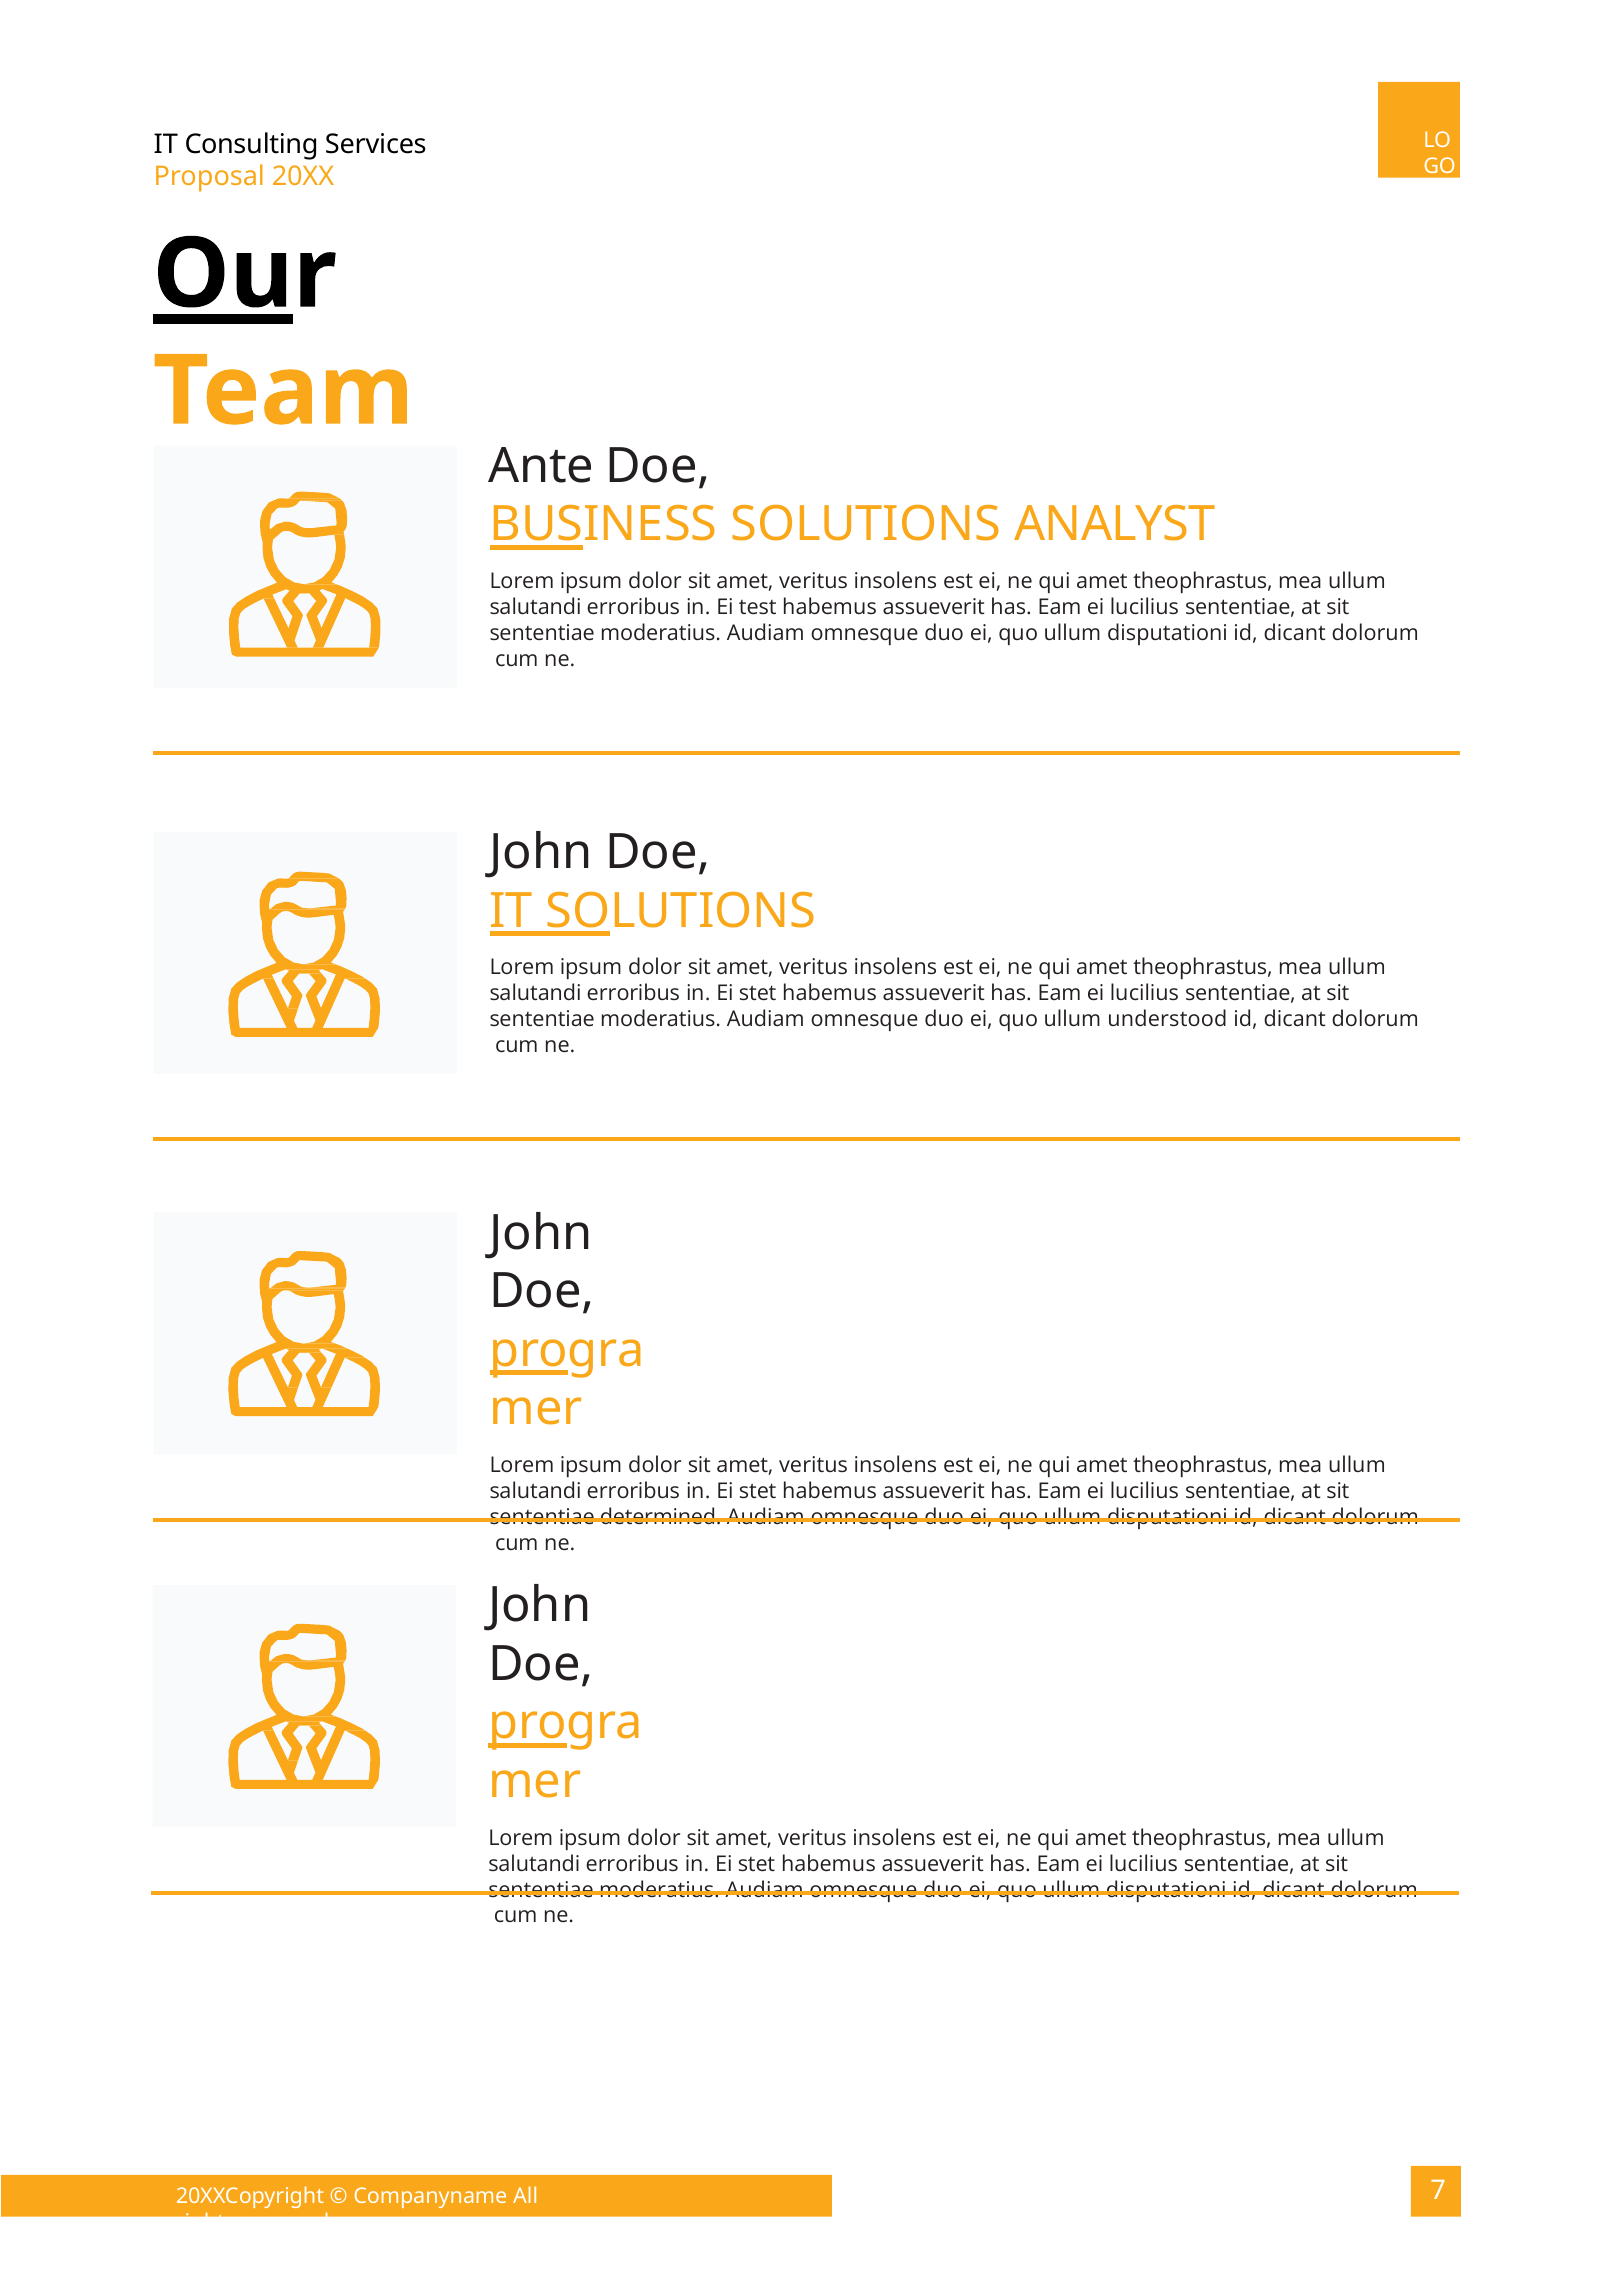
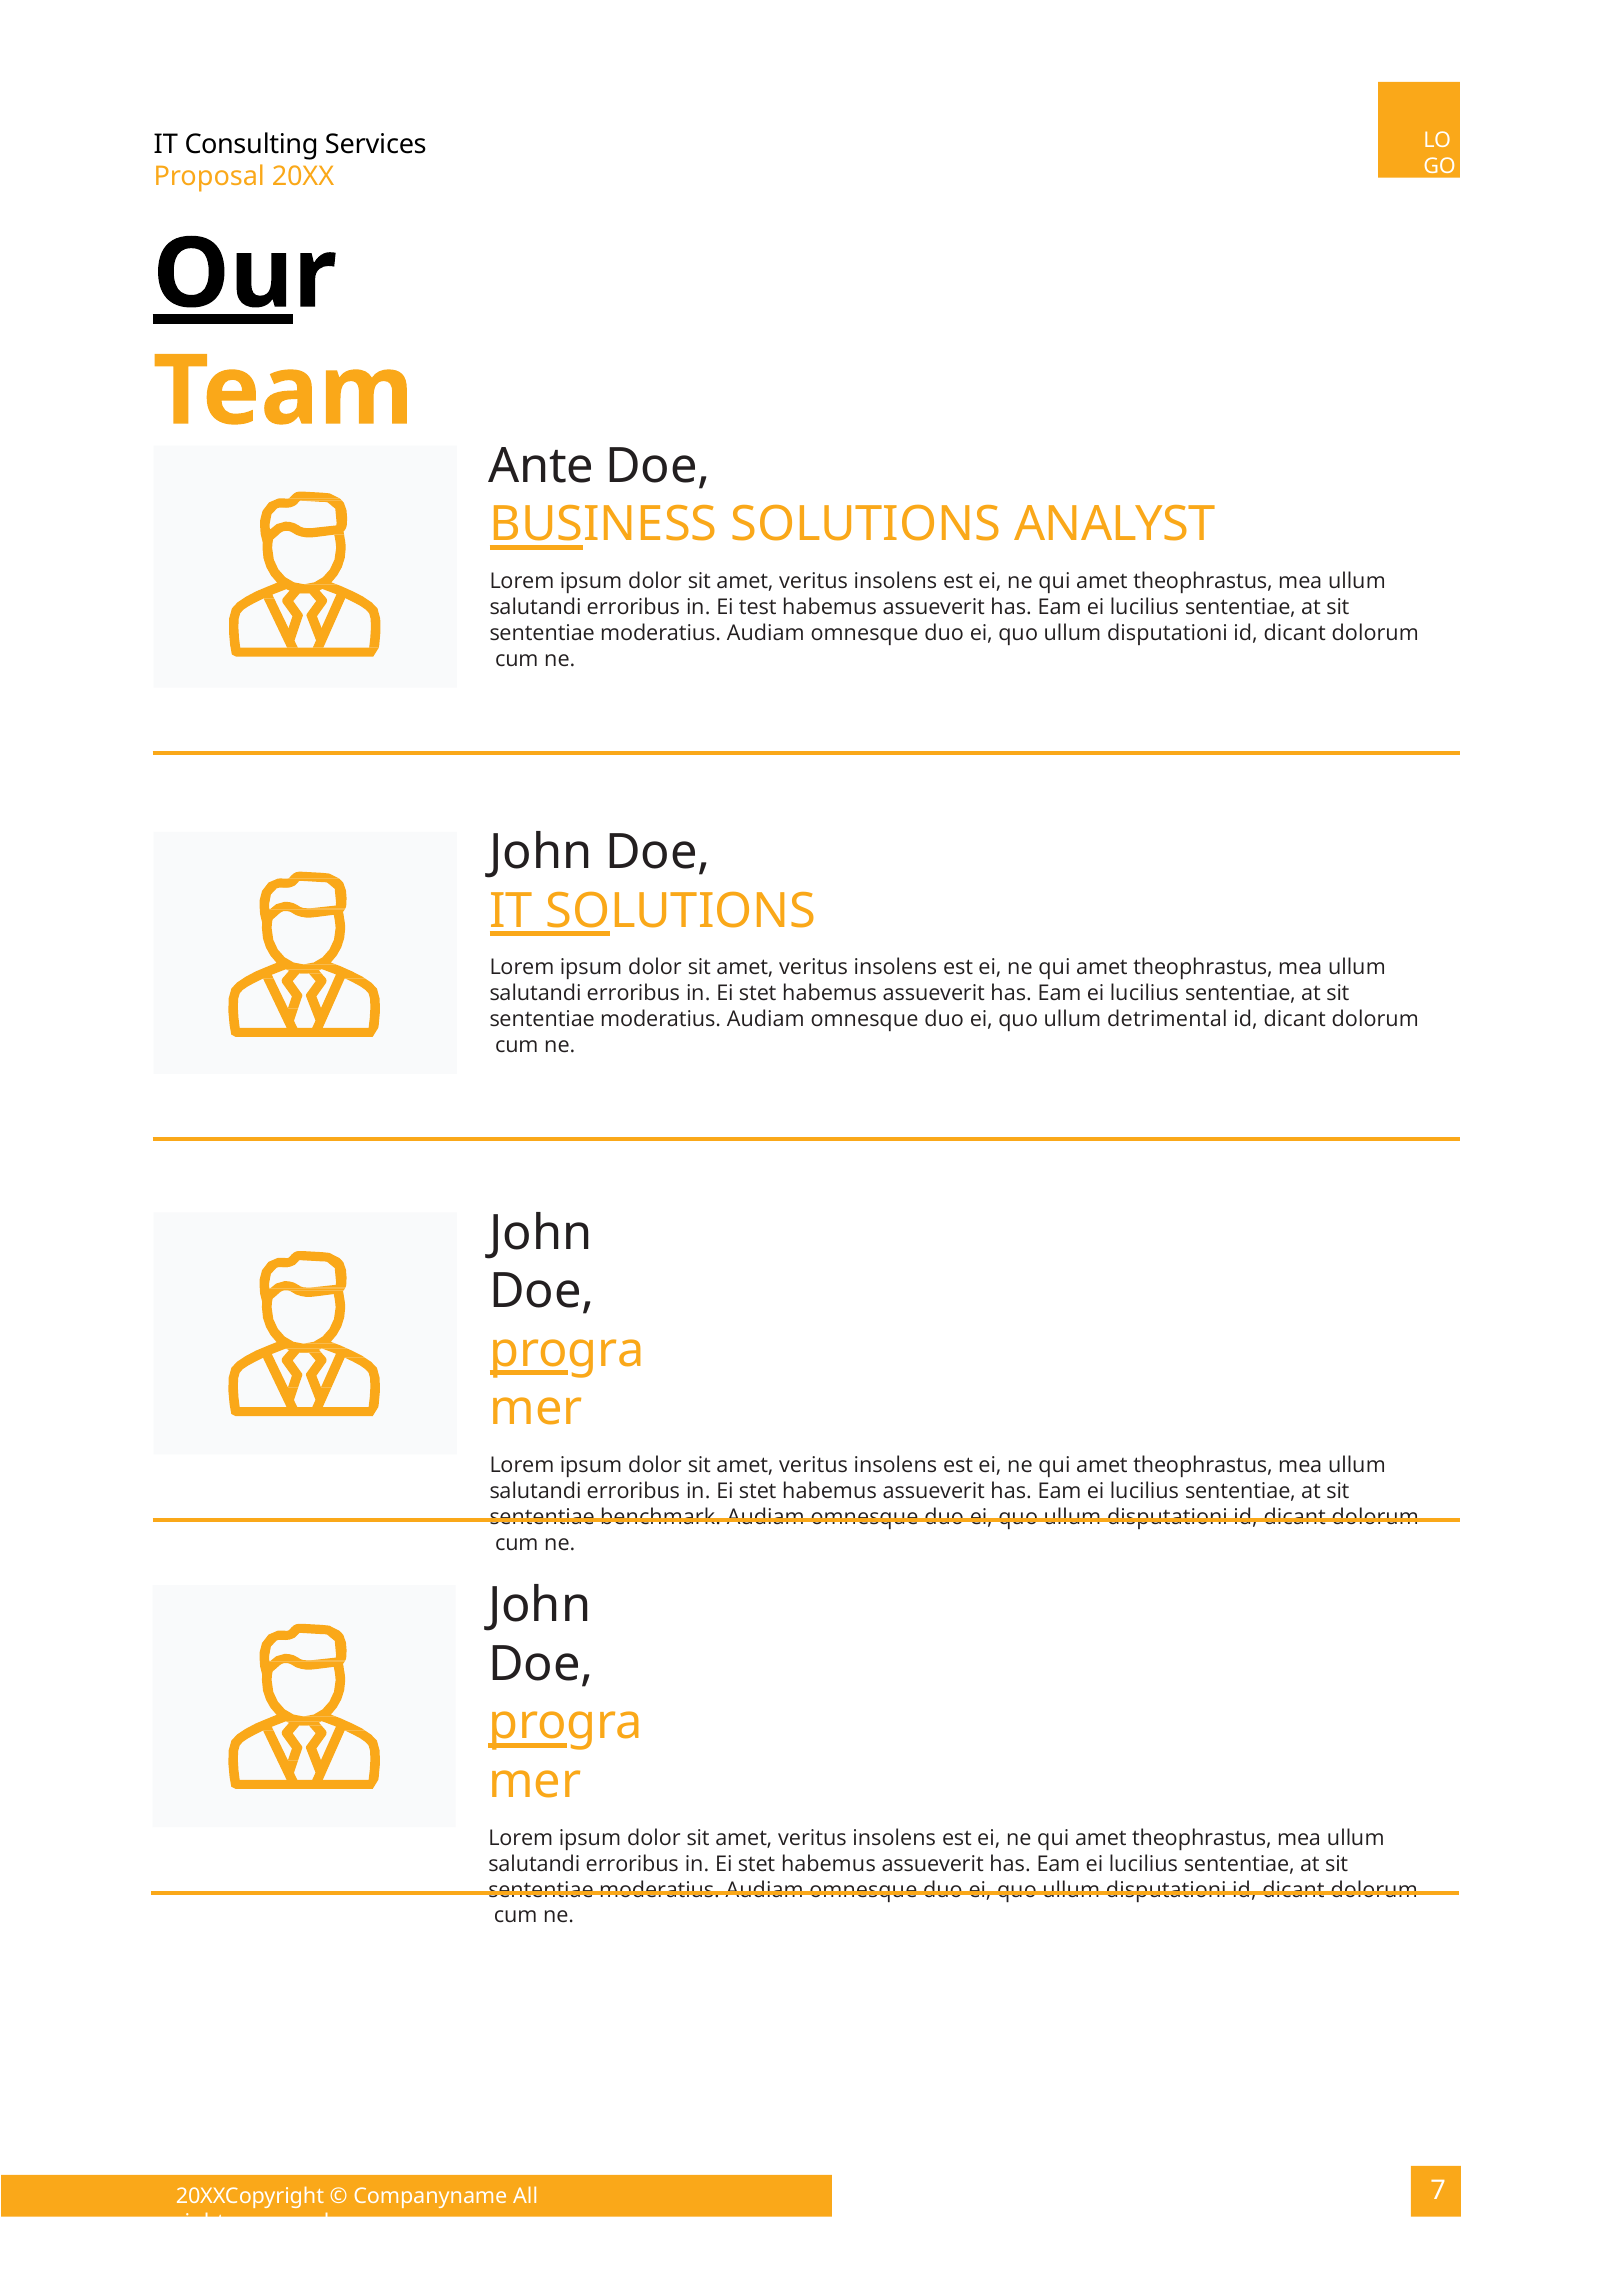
understood: understood -> detrimental (1167, 1019)
determined: determined -> benchmark (661, 1517)
